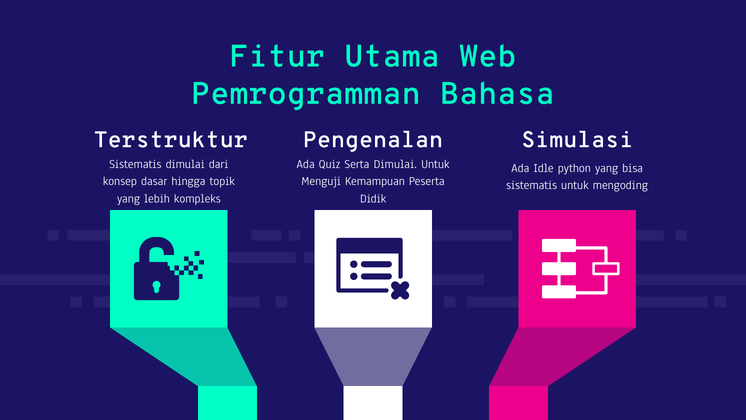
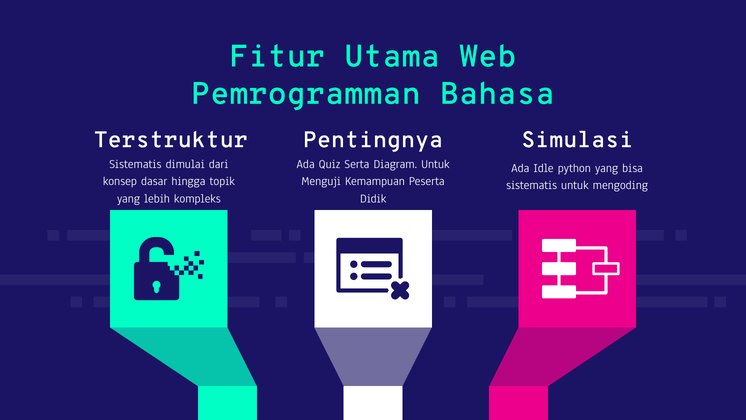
Pengenalan: Pengenalan -> Pentingnya (373, 140)
Serta Dimulai: Dimulai -> Diagram (395, 164)
